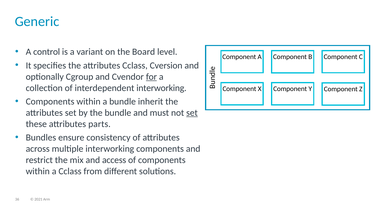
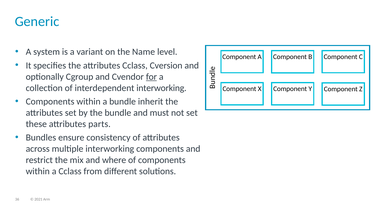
control: control -> system (47, 52)
Board: Board -> Name (144, 52)
set underline: present -> none (192, 113)
access: access -> where (114, 161)
